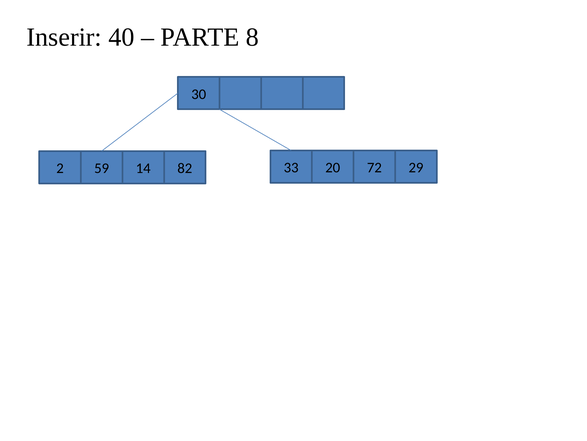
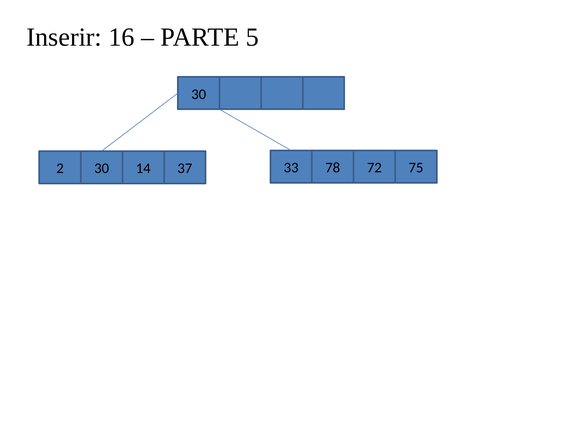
40: 40 -> 16 (121, 37)
8: 8 -> 5 (252, 37)
20: 20 -> 78 (333, 167)
29: 29 -> 75 (416, 167)
2 59: 59 -> 30 (102, 168)
82: 82 -> 37 (185, 168)
